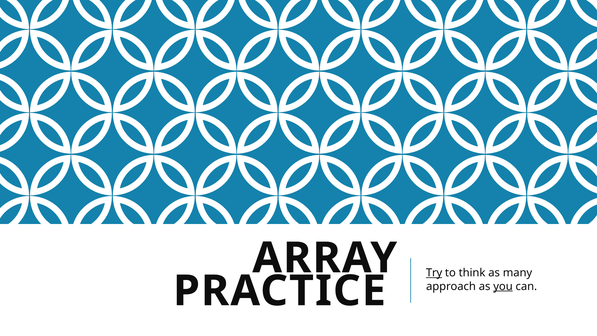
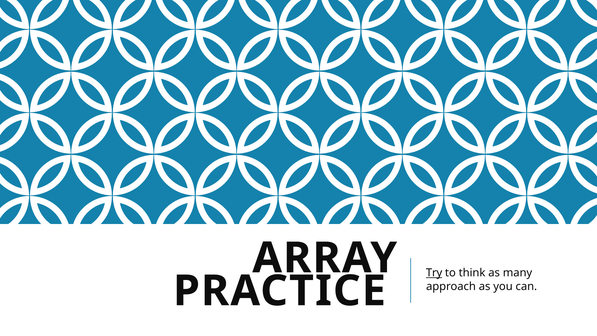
you underline: present -> none (503, 286)
